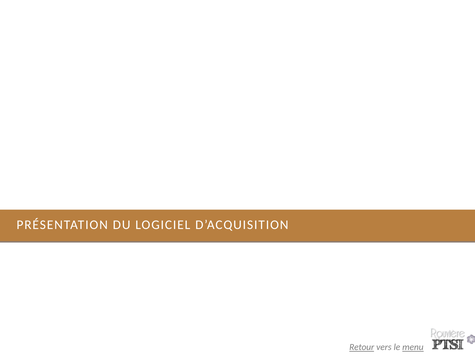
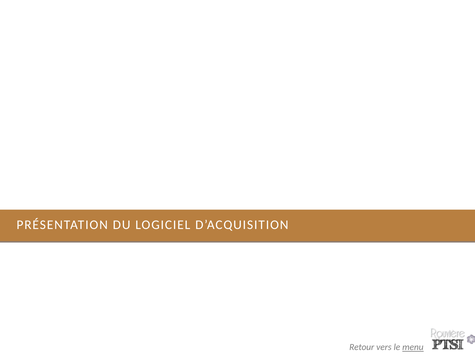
Retour underline: present -> none (362, 347)
